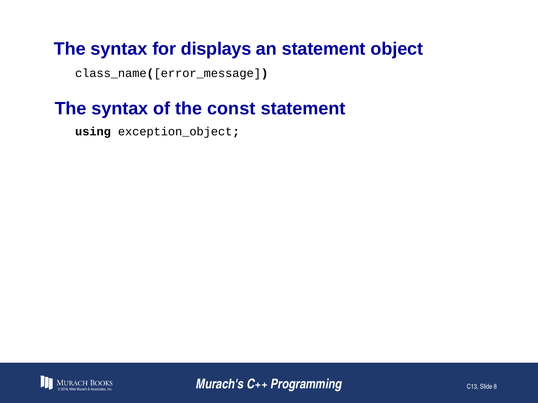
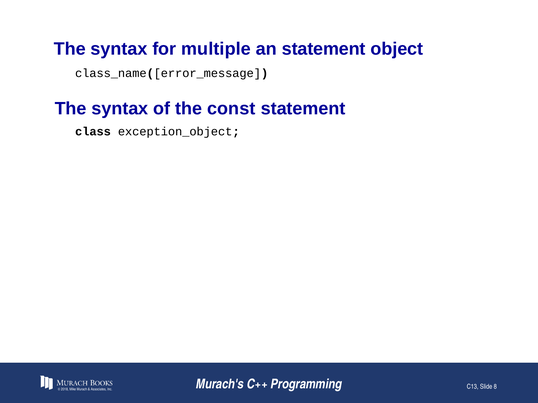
displays: displays -> multiple (216, 49)
using: using -> class (93, 132)
